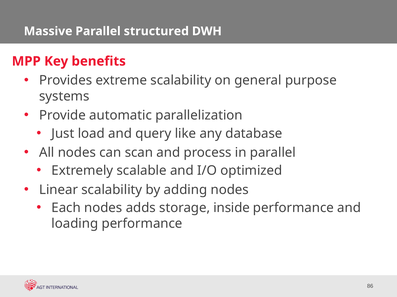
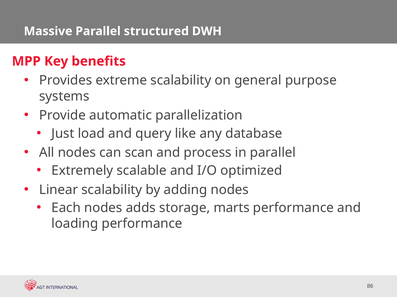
inside: inside -> marts (232, 208)
